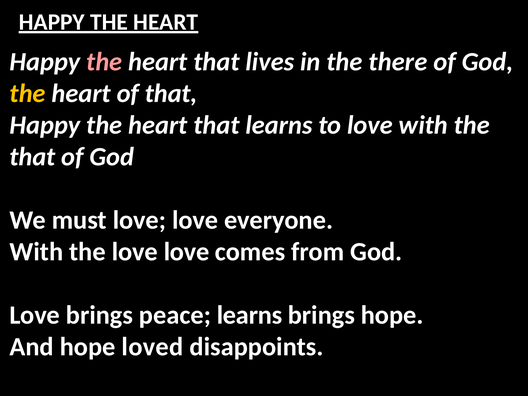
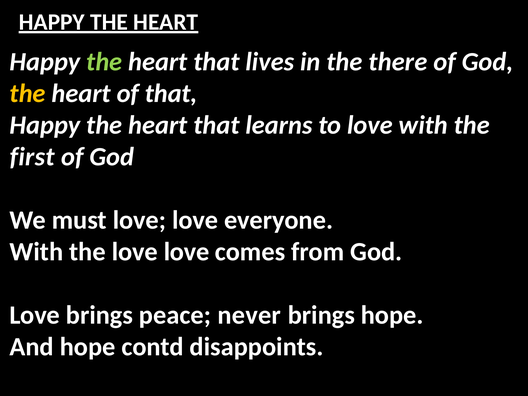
the colour: pink -> light green (104, 62)
that: that -> first (32, 157)
peace learns: learns -> never (249, 315)
loved: loved -> contd (153, 347)
